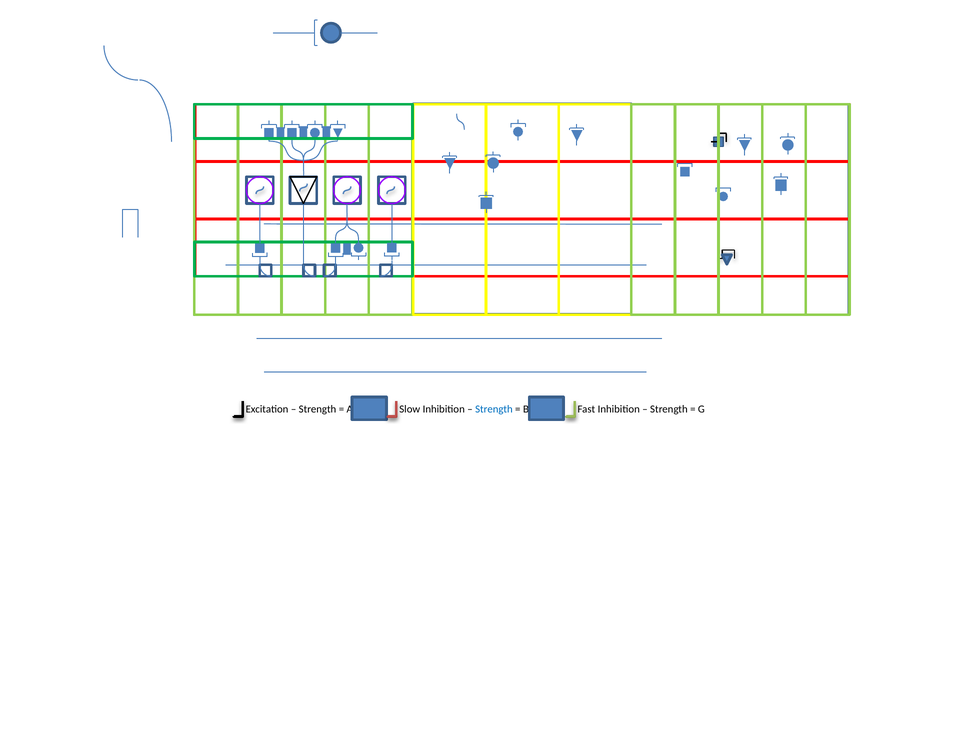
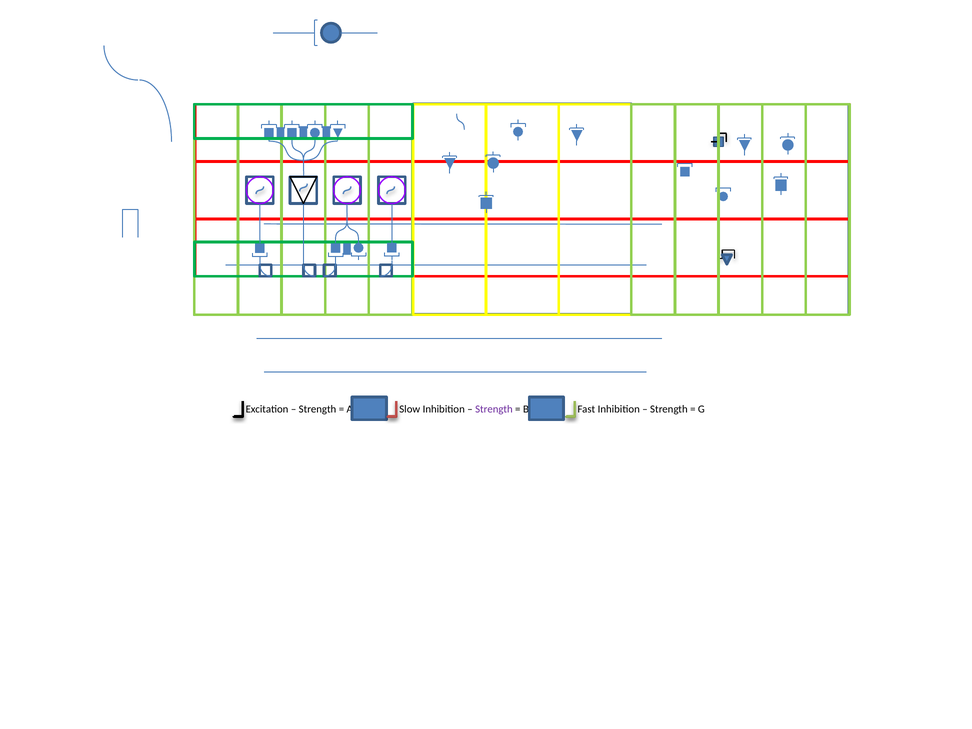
Strength colour: blue -> purple (494, 409)
